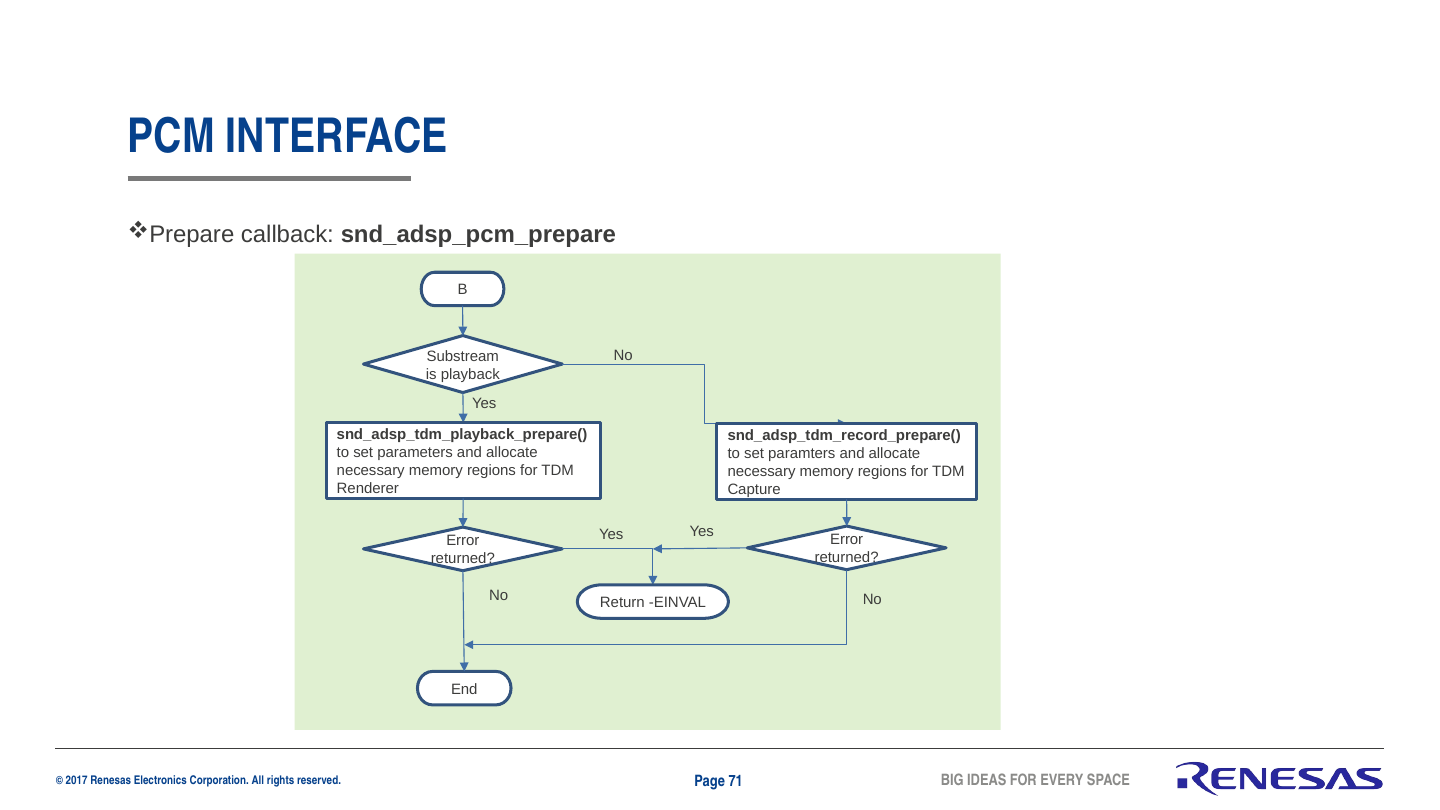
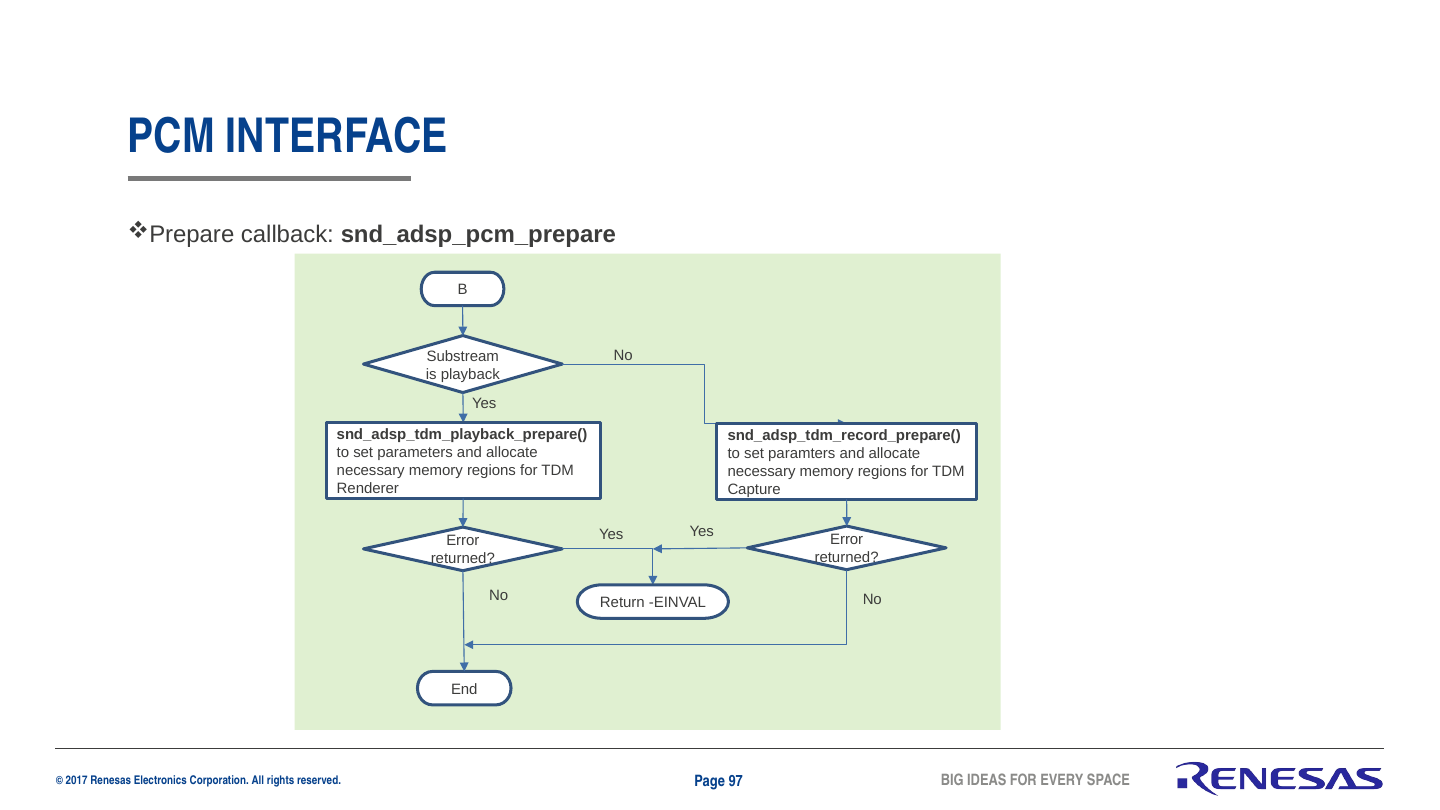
71: 71 -> 97 (736, 782)
